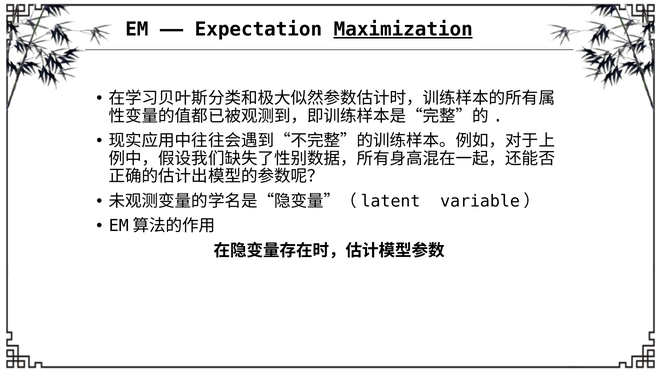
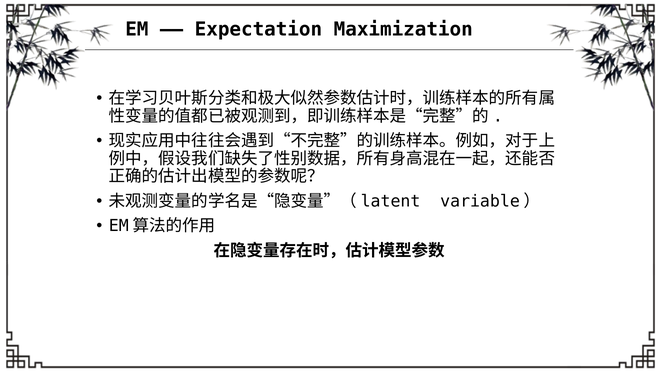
Maximization underline: present -> none (403, 30)
